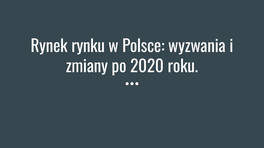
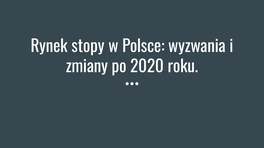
rynku: rynku -> stopy (88, 47)
